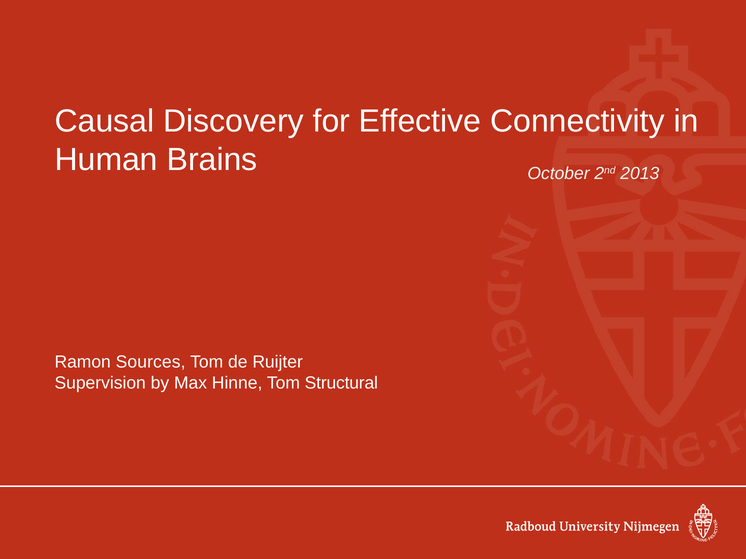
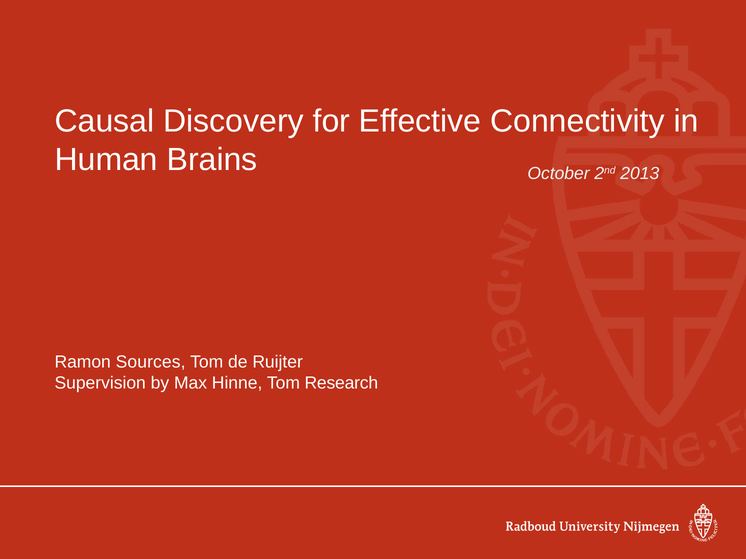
Structural: Structural -> Research (341, 383)
